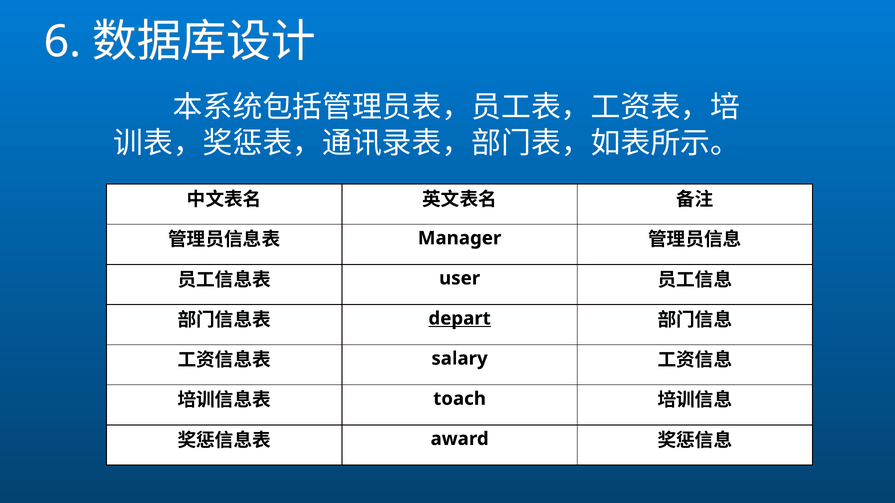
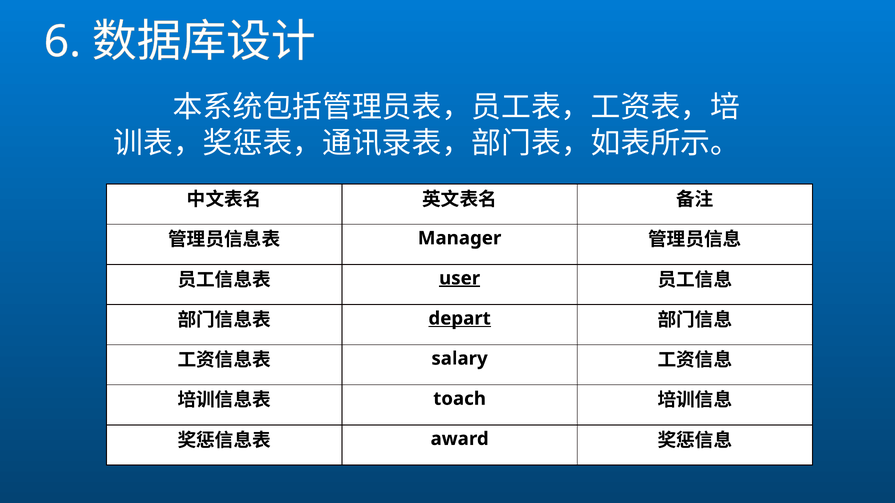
user underline: none -> present (460, 279)
